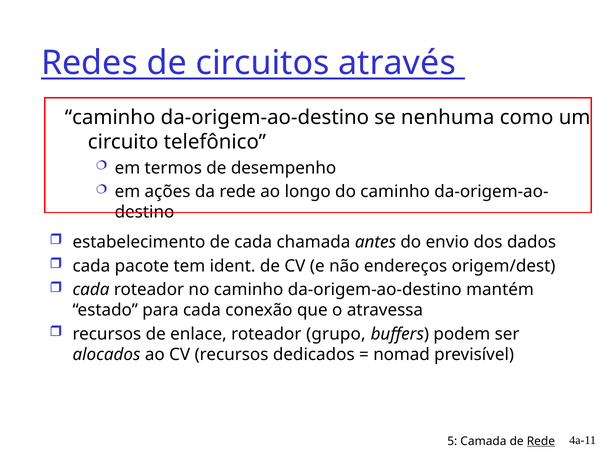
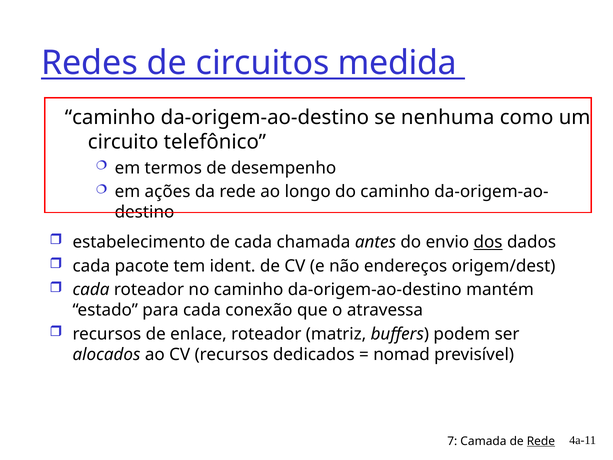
através: através -> medida (397, 63)
dos underline: none -> present (488, 242)
grupo: grupo -> matriz (336, 334)
5: 5 -> 7 (452, 441)
